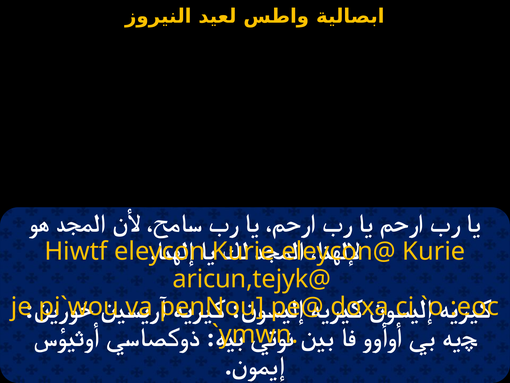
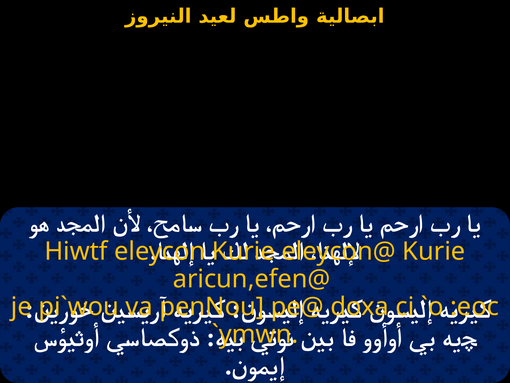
aricun,tejyk@: aricun,tejyk@ -> aricun,efen@ (252, 279)
